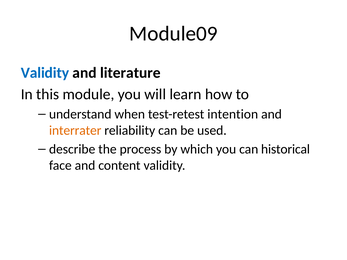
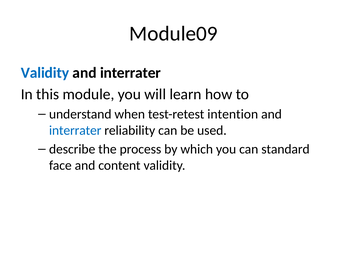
literature: literature -> interrater (130, 73)
interrater colour: orange -> blue (75, 131)
historical: historical -> standard (285, 149)
